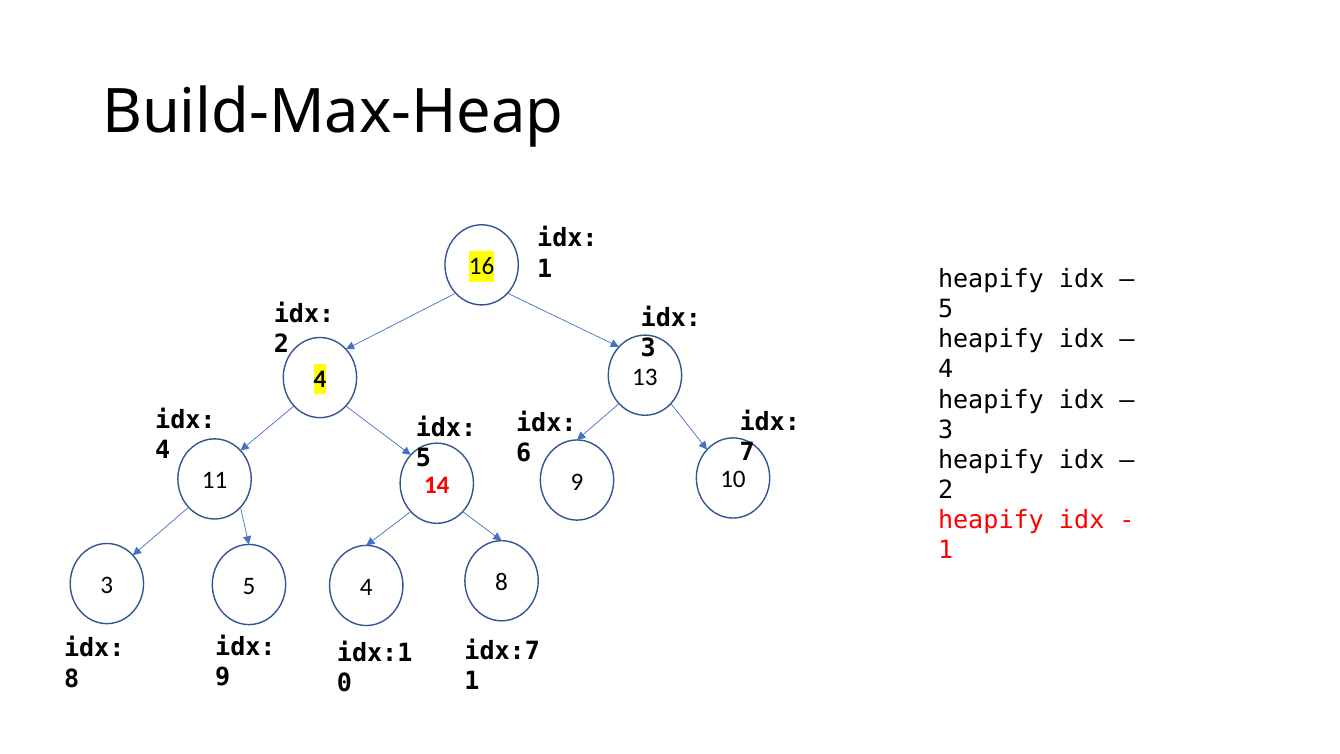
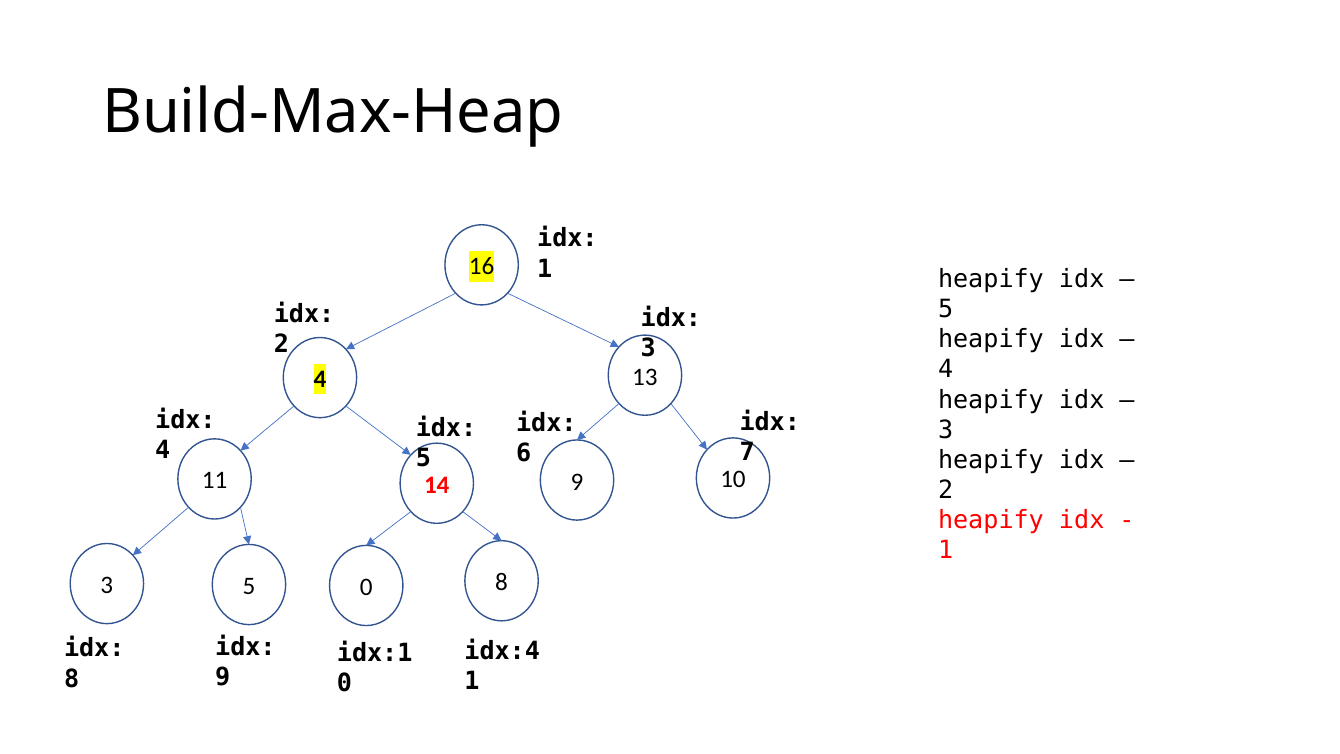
5 4: 4 -> 0 (366, 587)
idx:7: idx:7 -> idx:4 (502, 651)
